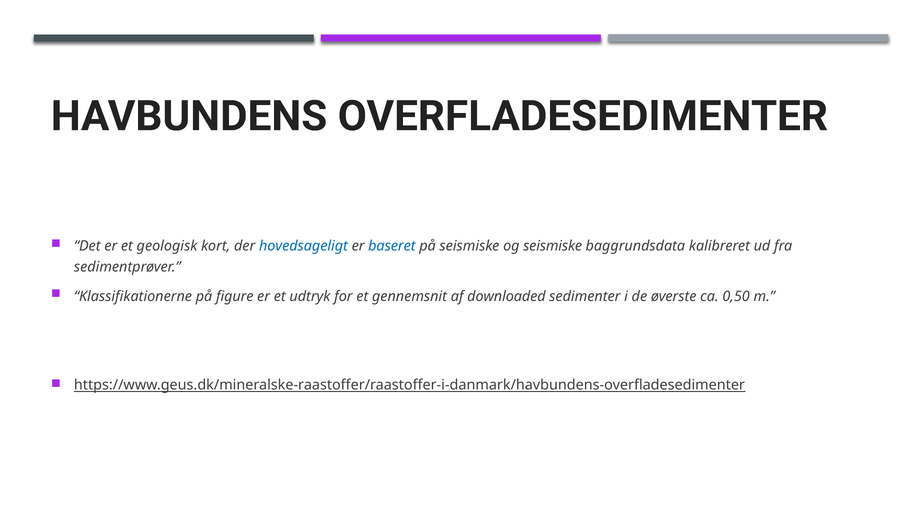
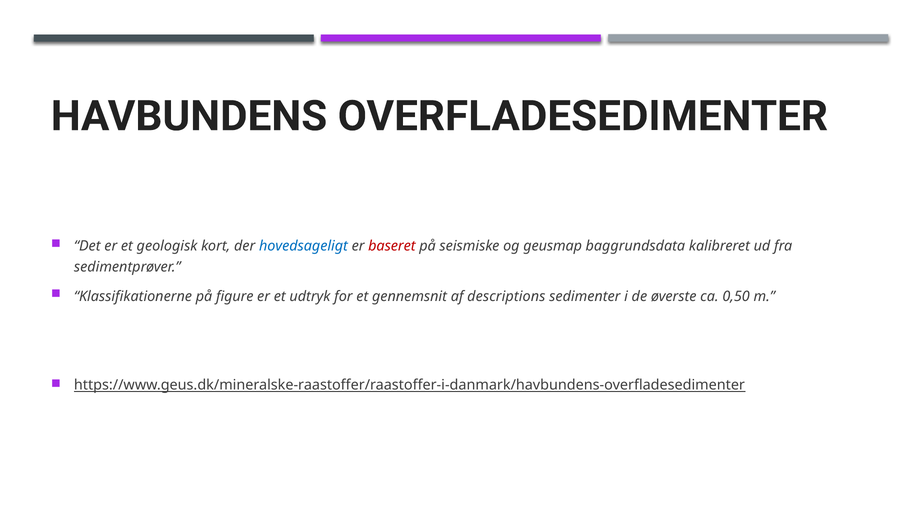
baseret colour: blue -> red (392, 247)
og seismiske: seismiske -> geusmap (553, 247)
downloaded: downloaded -> descriptions (506, 297)
